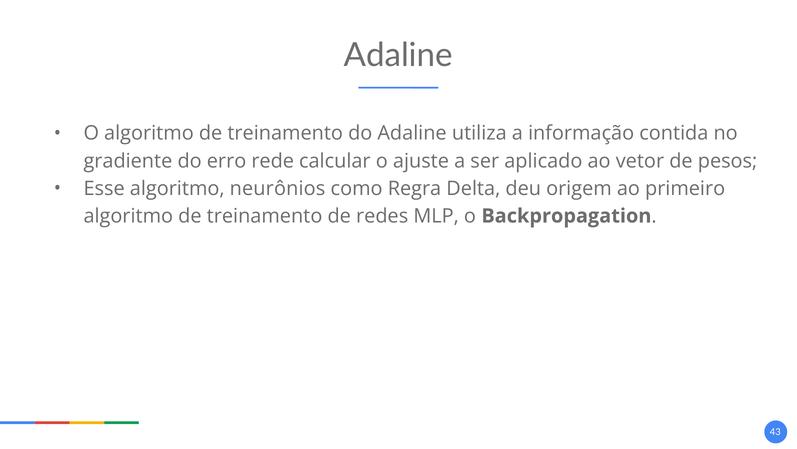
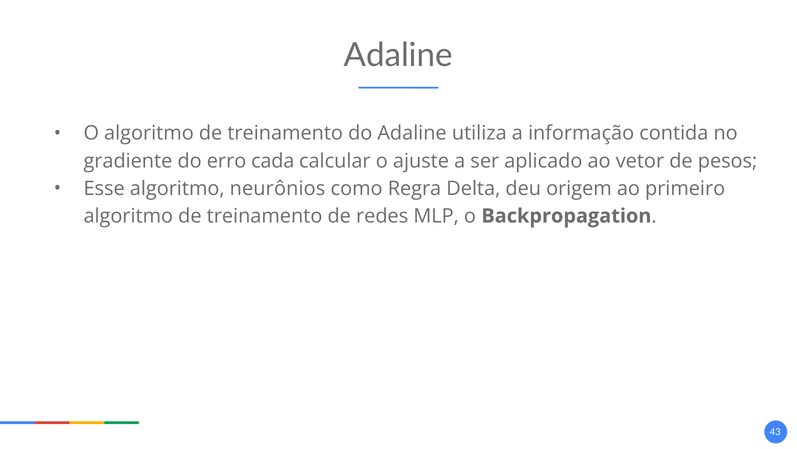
rede: rede -> cada (273, 161)
